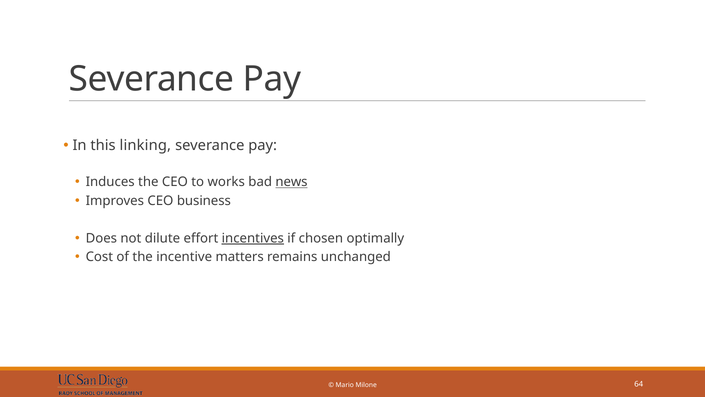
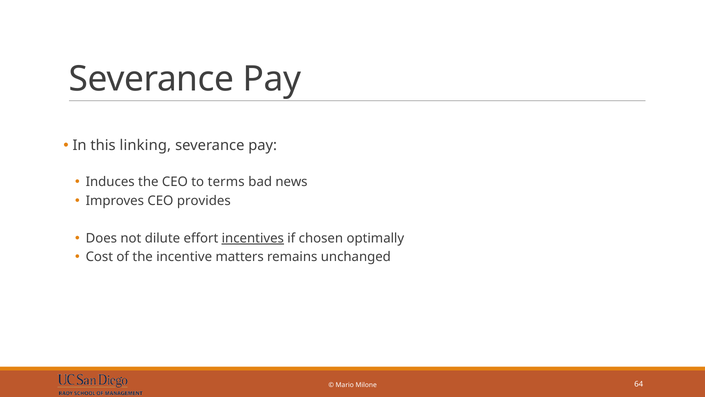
works: works -> terms (226, 182)
news underline: present -> none (292, 182)
business: business -> provides (204, 201)
